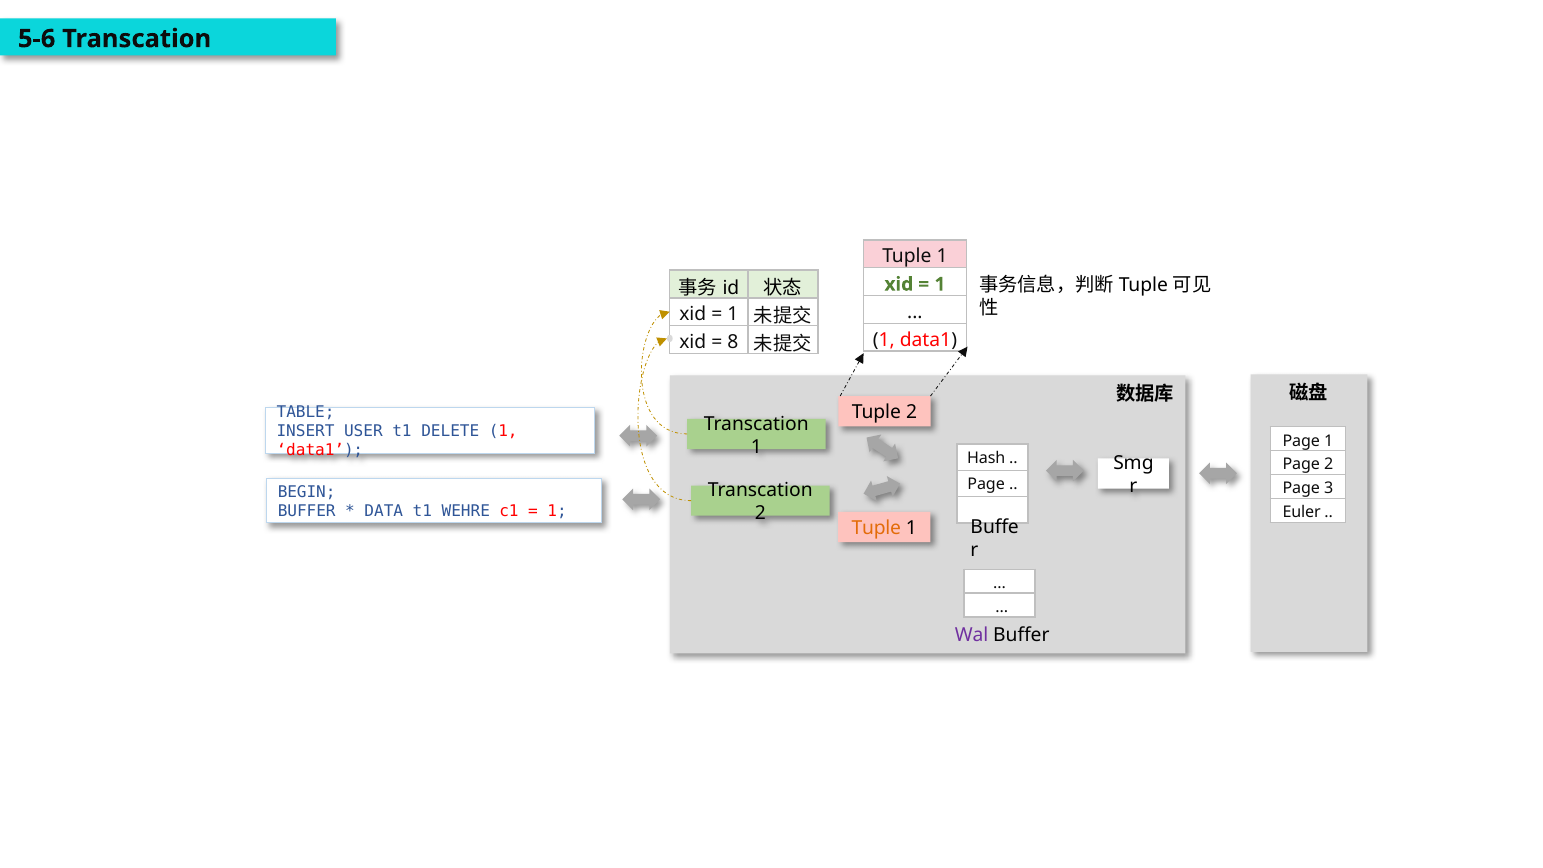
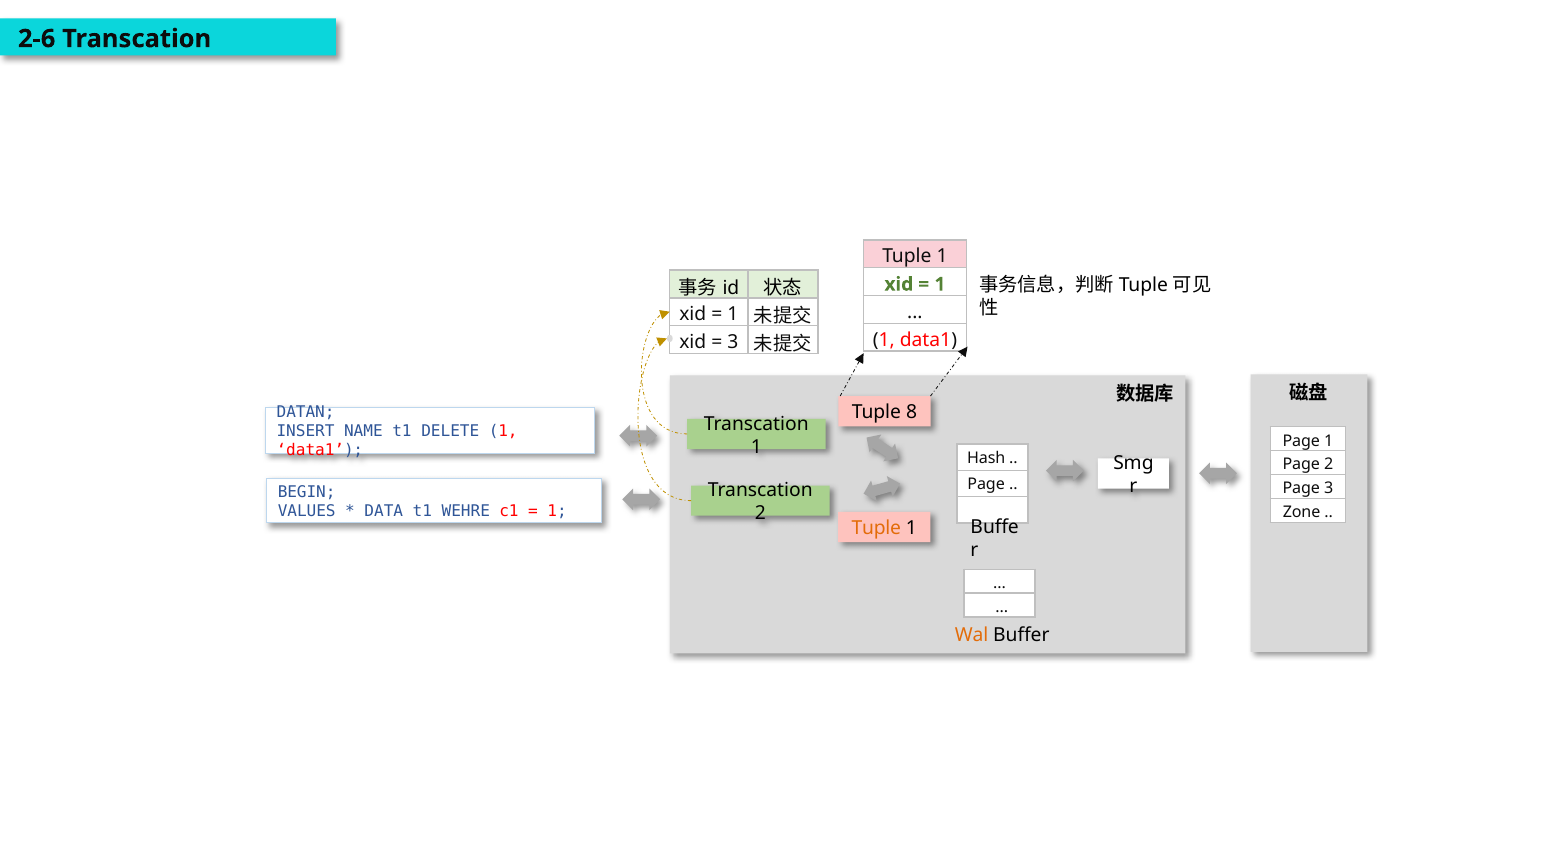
5-6: 5-6 -> 2-6 (37, 39)
8: 8 -> 3 (733, 342)
TABLE: TABLE -> DATAN (306, 412)
Tuple 2: 2 -> 8 (912, 412)
USER: USER -> NAME (363, 431)
BUFFER: BUFFER -> VALUES (307, 511)
Euler: Euler -> Zone (1302, 512)
Wal colour: purple -> orange (972, 635)
